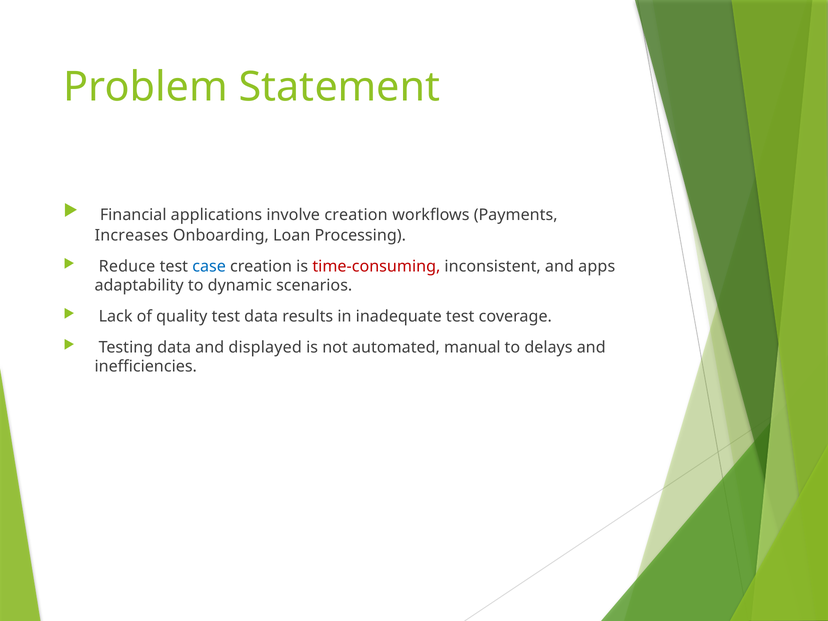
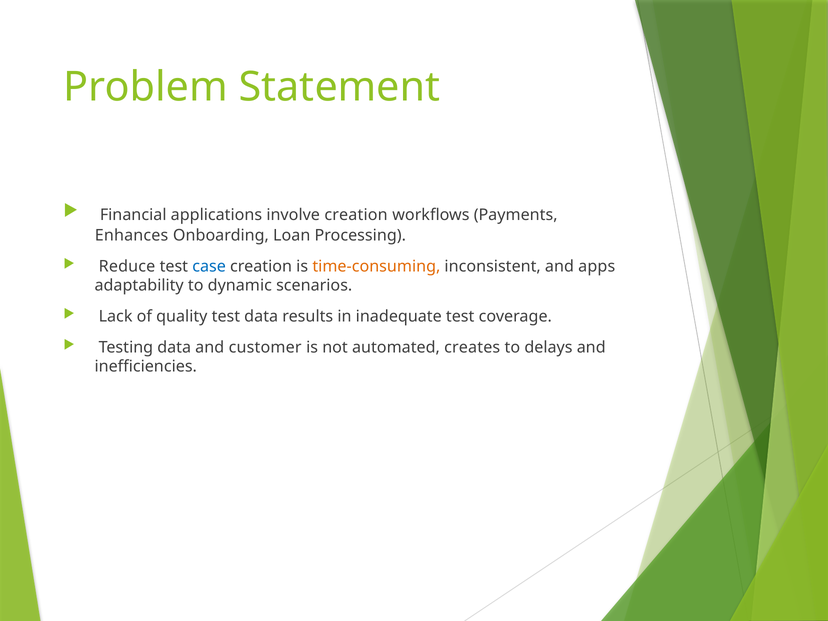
Increases: Increases -> Enhances (132, 235)
time-consuming colour: red -> orange (376, 266)
displayed: displayed -> customer (265, 347)
manual: manual -> creates (472, 347)
